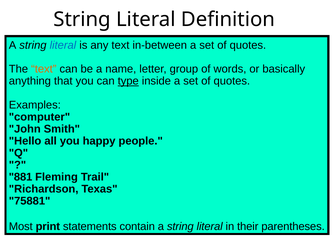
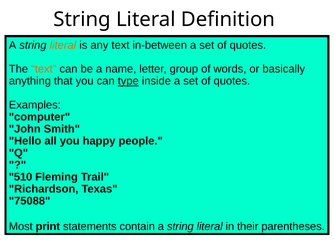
literal colour: blue -> orange (63, 45)
881: 881 -> 510 (21, 177)
75881: 75881 -> 75088 (30, 201)
